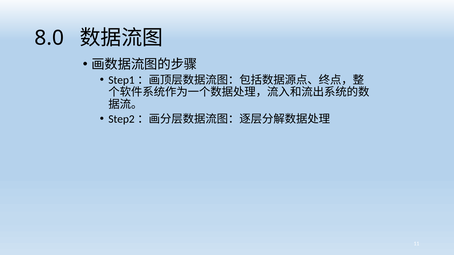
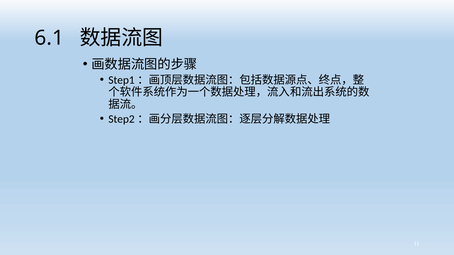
8.0: 8.0 -> 6.1 (49, 38)
